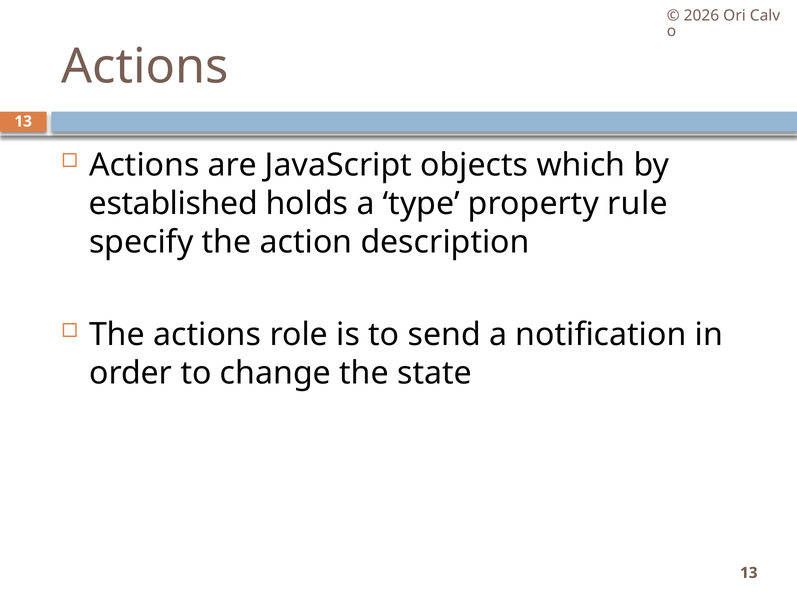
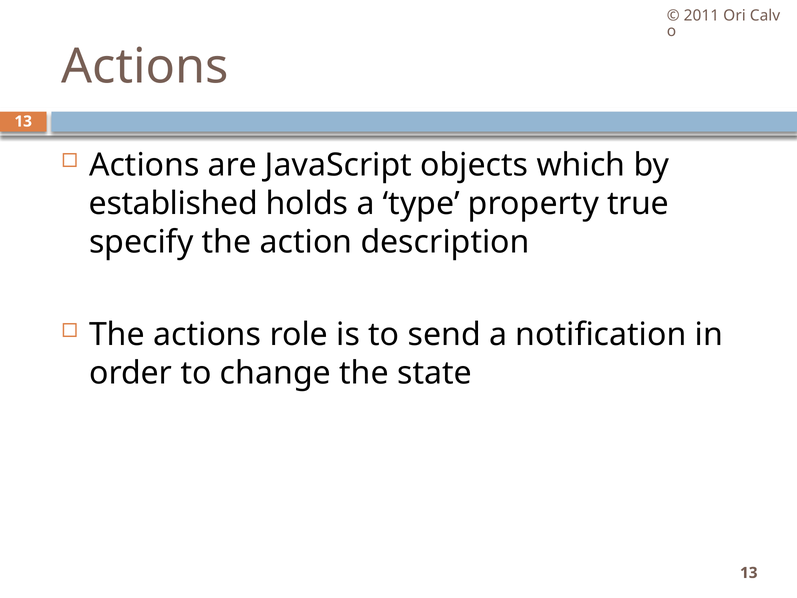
2026: 2026 -> 2011 (701, 16)
rule: rule -> true (638, 203)
